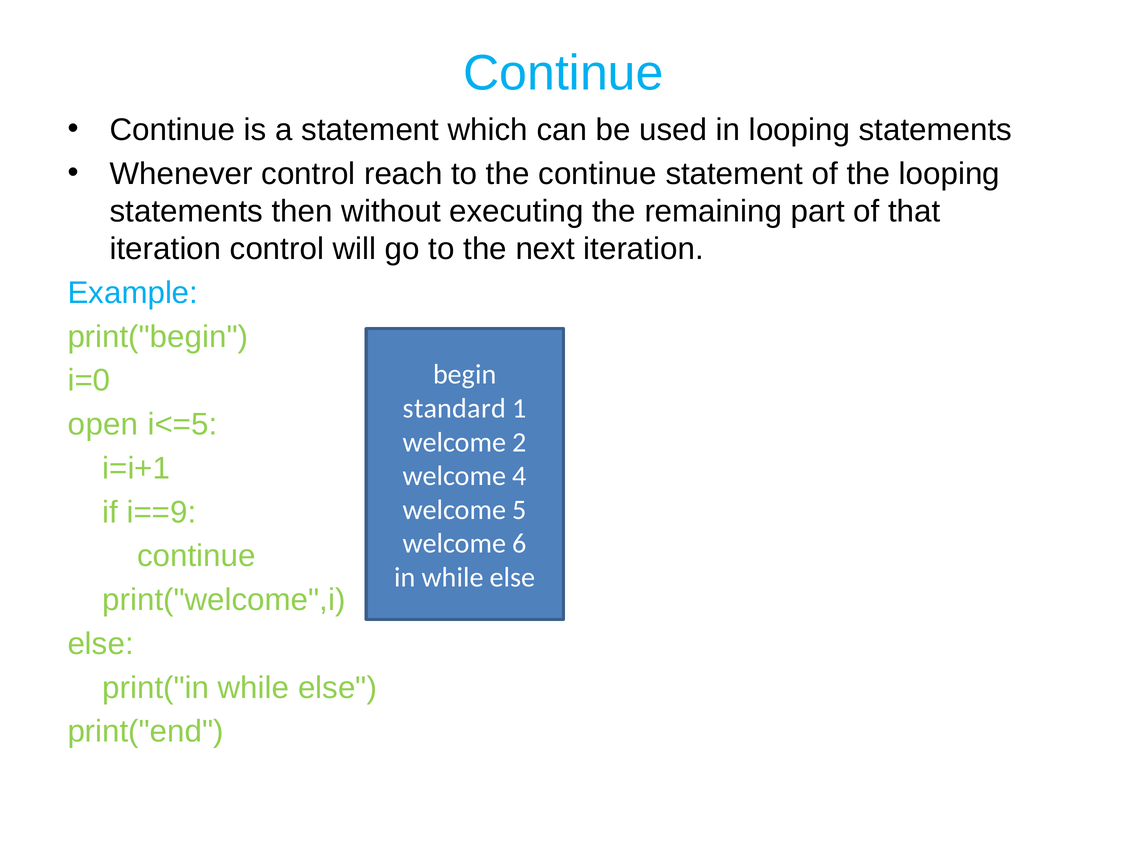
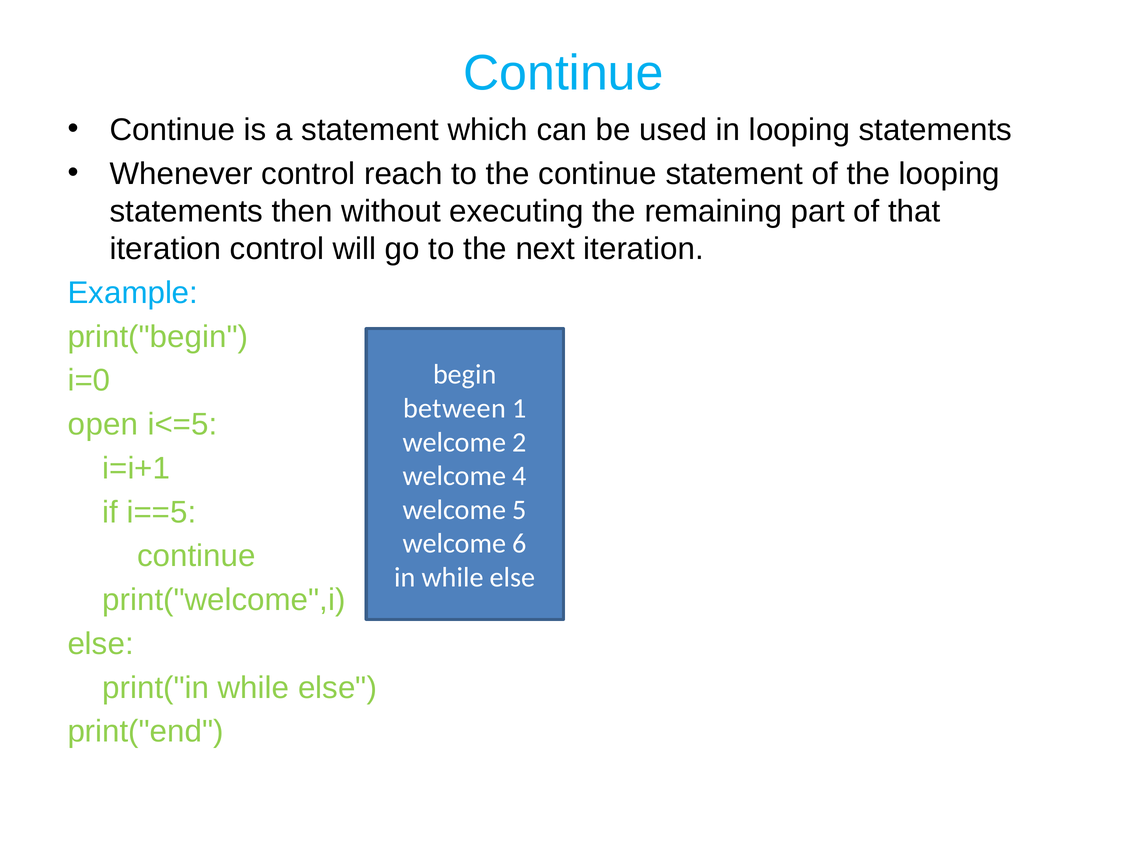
standard: standard -> between (454, 409)
i==9: i==9 -> i==5 (161, 512)
